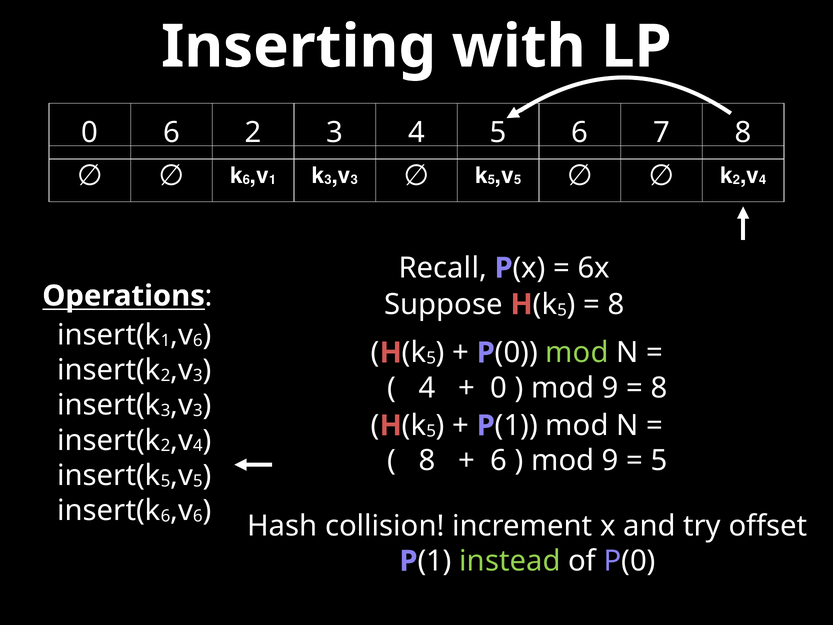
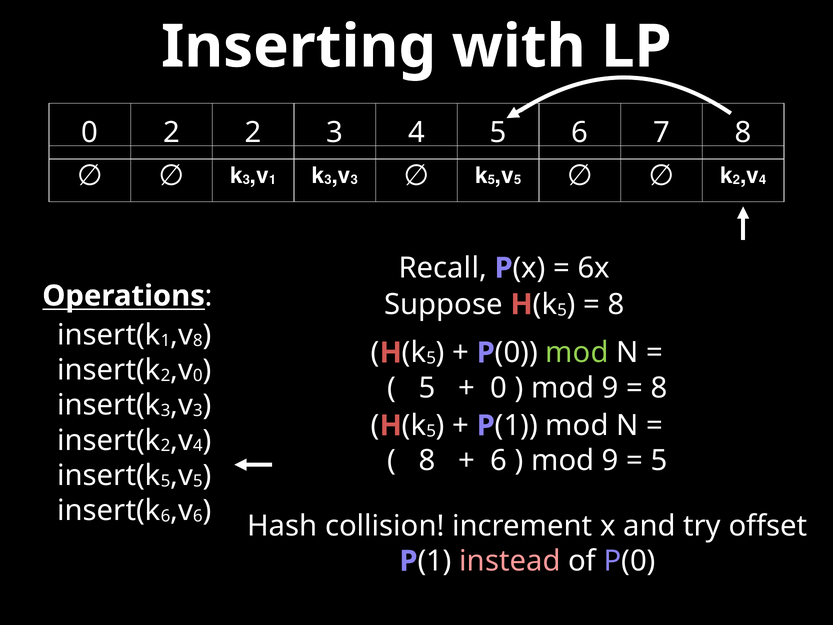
0 6: 6 -> 2 (171, 133)
6: 6 -> 3 (246, 180)
6: 6 -> 8 (198, 340)
3: 3 -> 0 (198, 375)
4: 4 -> 5 (427, 388)
instead colour: light green -> pink (510, 561)
